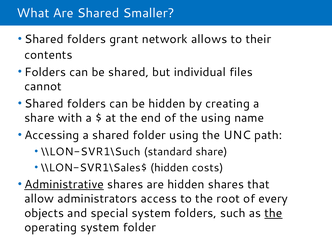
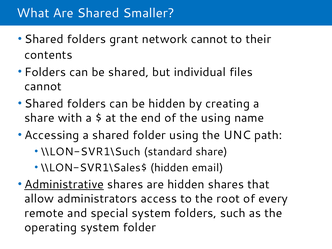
network allows: allows -> cannot (209, 39)
costs: costs -> email (208, 168)
objects: objects -> remote (44, 213)
the underline: present -> none (273, 213)
